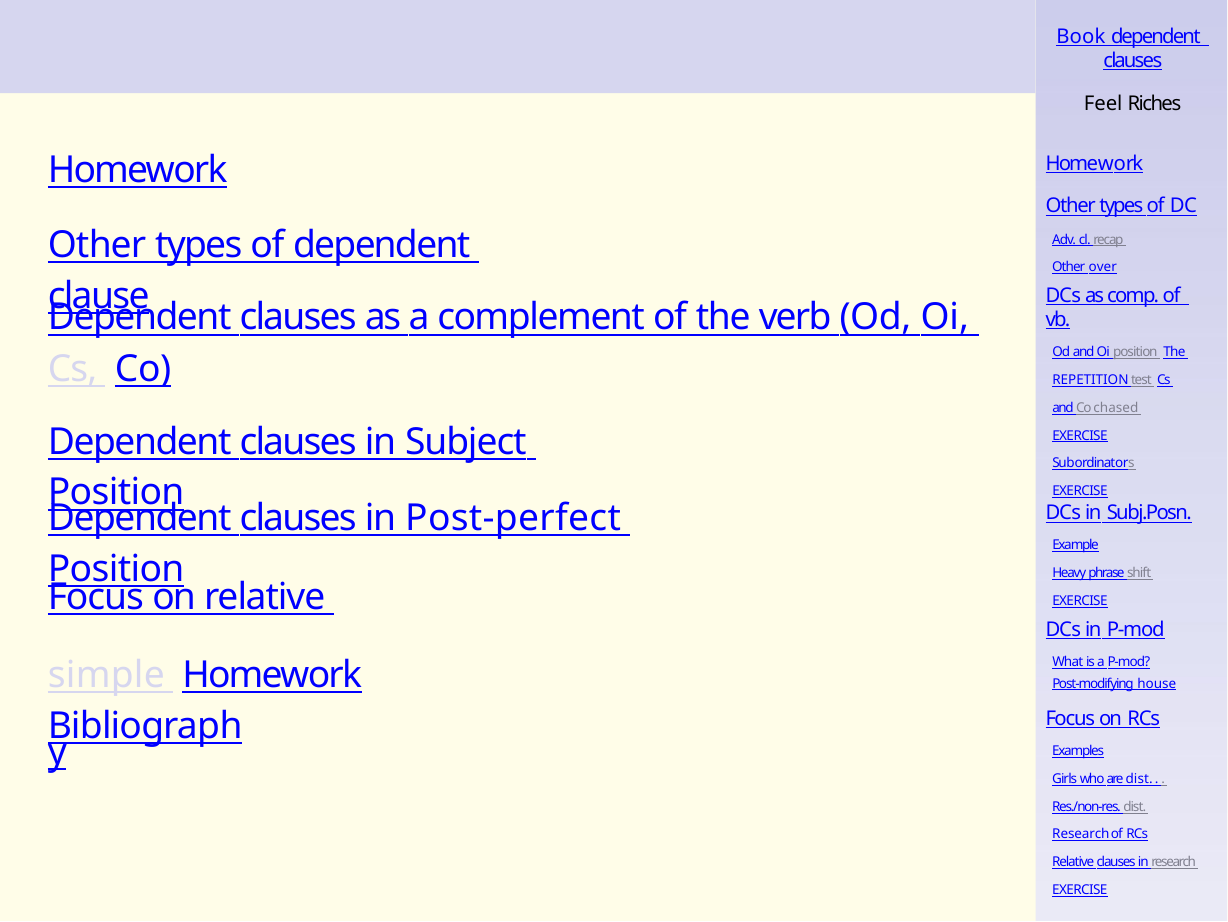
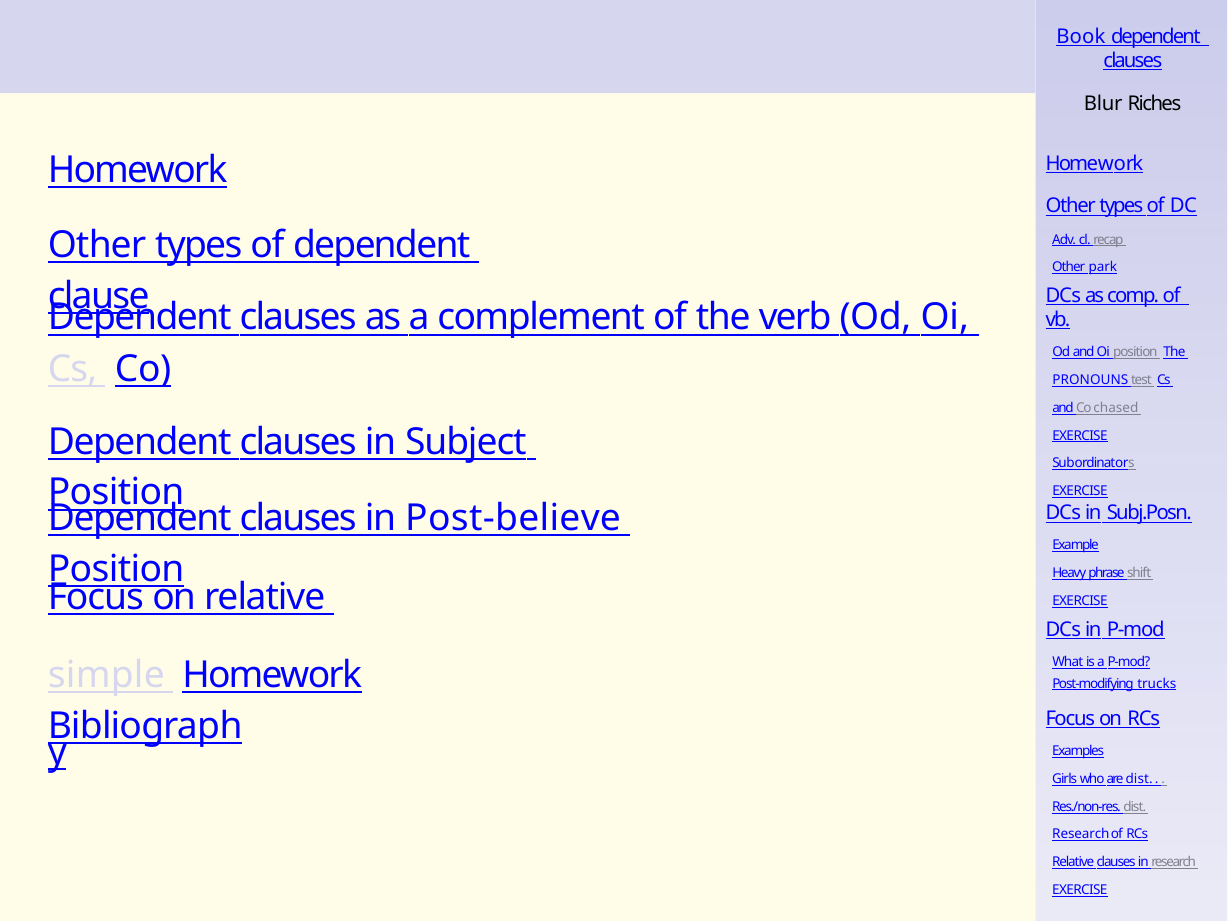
Feel: Feel -> Blur (1103, 104)
over: over -> park (1103, 267)
REPETITION: REPETITION -> PRONOUNS (1090, 380)
Post-perfect: Post-perfect -> Post-believe (513, 518)
house: house -> trucks (1157, 683)
